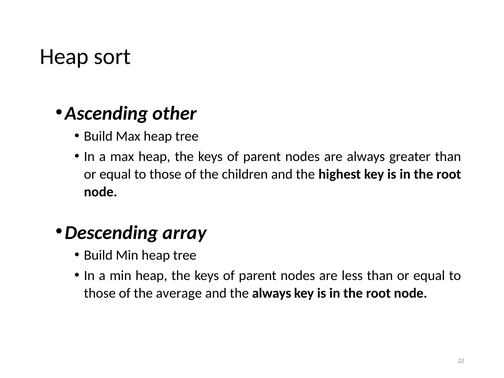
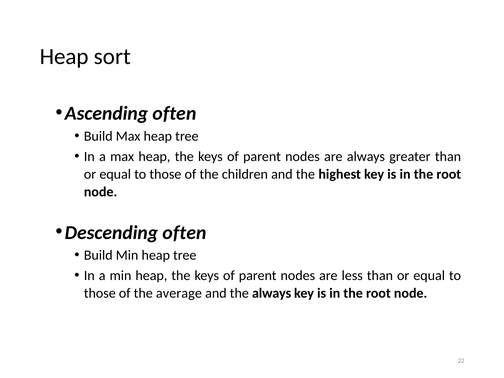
Ascending other: other -> often (174, 114)
Descending array: array -> often (185, 233)
